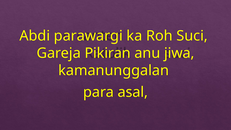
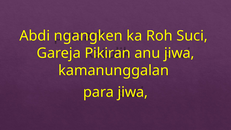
parawargi: parawargi -> ngangken (88, 36)
para asal: asal -> jiwa (133, 92)
